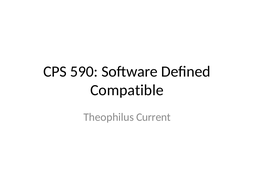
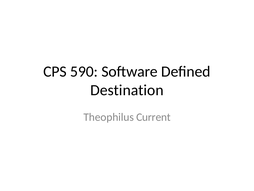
Compatible: Compatible -> Destination (127, 90)
